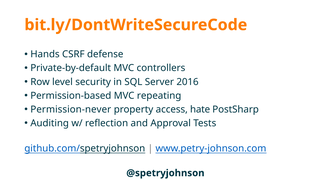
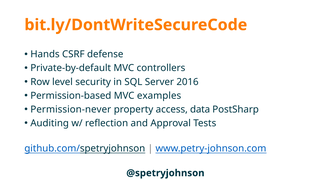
repeating: repeating -> examples (159, 96)
hate: hate -> data (200, 109)
